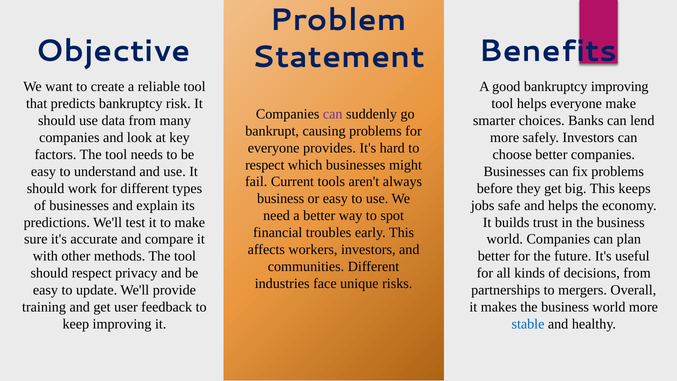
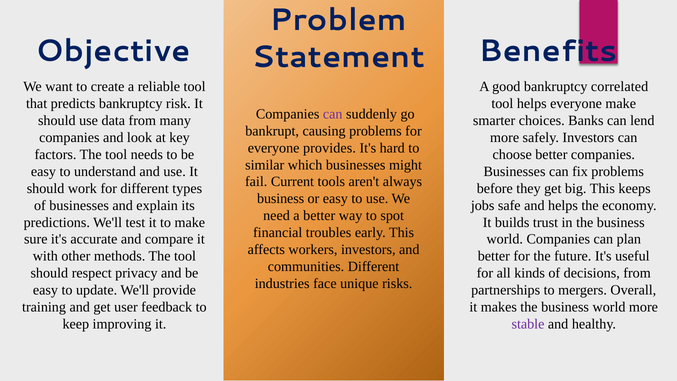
bankruptcy improving: improving -> correlated (620, 87)
respect: respect -> similar (265, 165)
stable colour: blue -> purple (528, 324)
